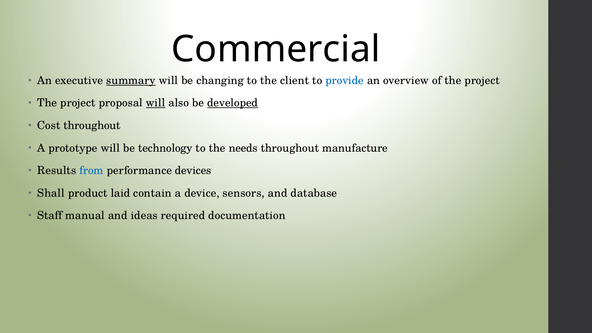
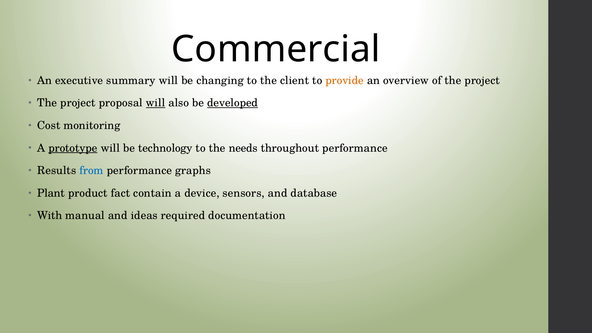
summary underline: present -> none (131, 80)
provide colour: blue -> orange (345, 80)
Cost throughout: throughout -> monitoring (92, 125)
prototype underline: none -> present (73, 148)
throughout manufacture: manufacture -> performance (355, 148)
devices: devices -> graphs (193, 171)
Shall: Shall -> Plant (51, 193)
laid: laid -> fact (120, 193)
Staff: Staff -> With (50, 216)
